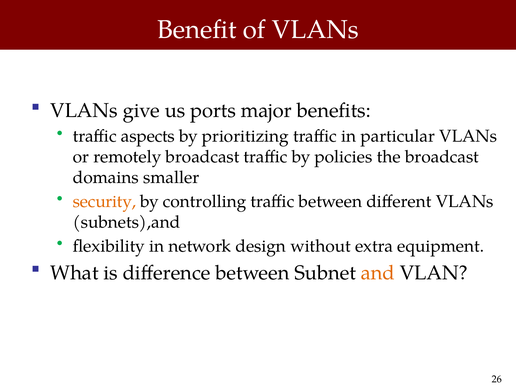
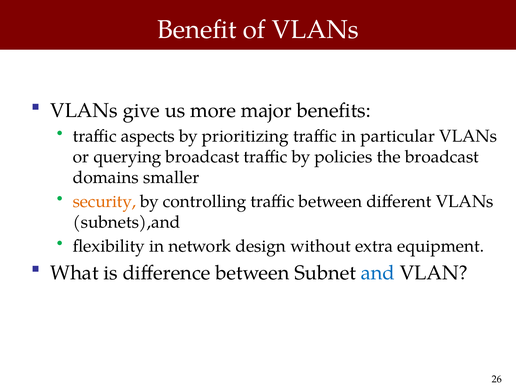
ports: ports -> more (213, 111)
remotely: remotely -> querying (127, 157)
and colour: orange -> blue (378, 273)
